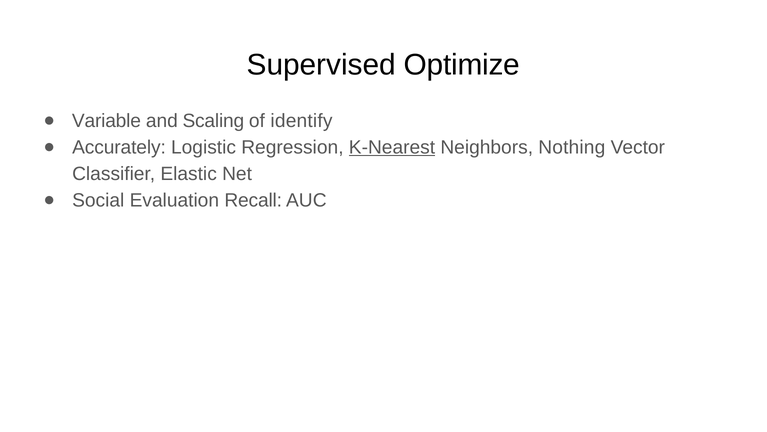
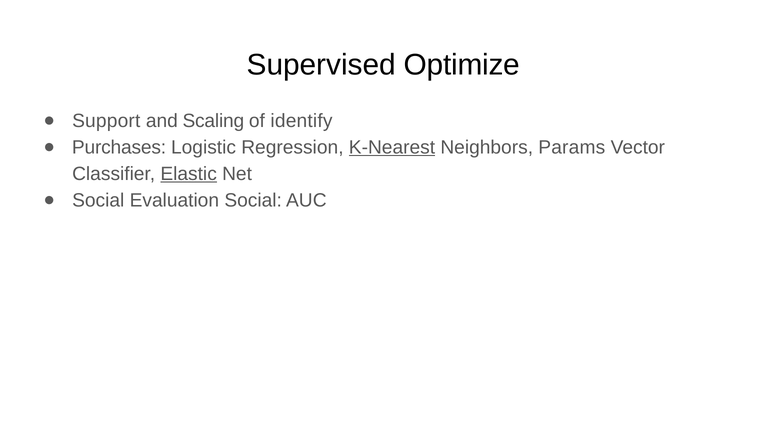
Variable: Variable -> Support (106, 121)
Accurately: Accurately -> Purchases (119, 147)
Nothing: Nothing -> Params (572, 147)
Elastic underline: none -> present (189, 174)
Evaluation Recall: Recall -> Social (253, 200)
